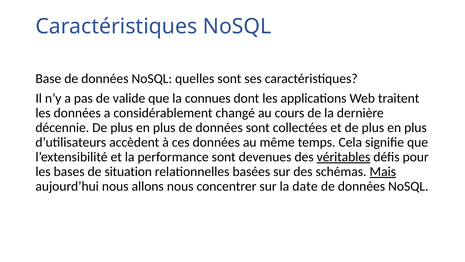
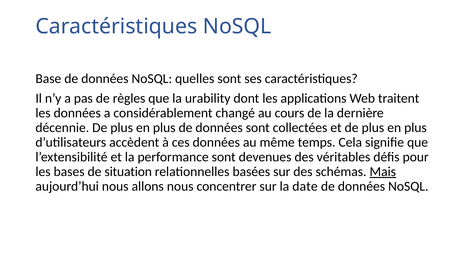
valide: valide -> règles (129, 98)
connues: connues -> urability (208, 98)
véritables underline: present -> none (344, 157)
